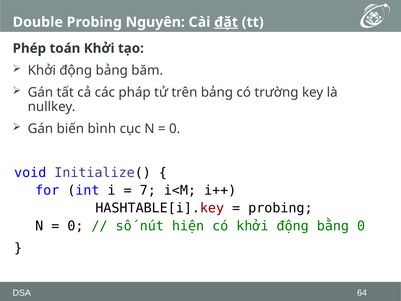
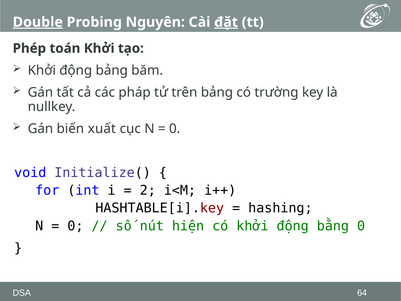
Double underline: none -> present (38, 22)
bình: bình -> xuất (102, 129)
7: 7 -> 2 (148, 190)
probing: probing -> hashing (280, 208)
